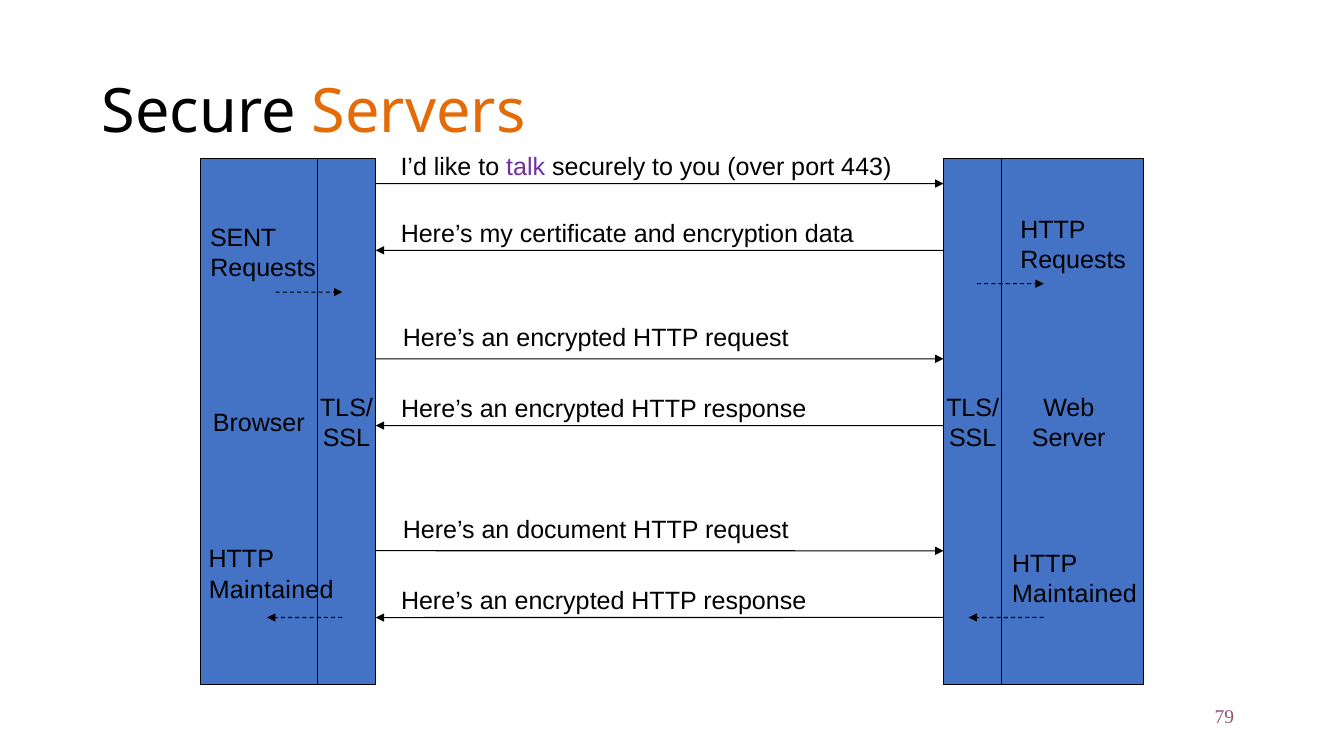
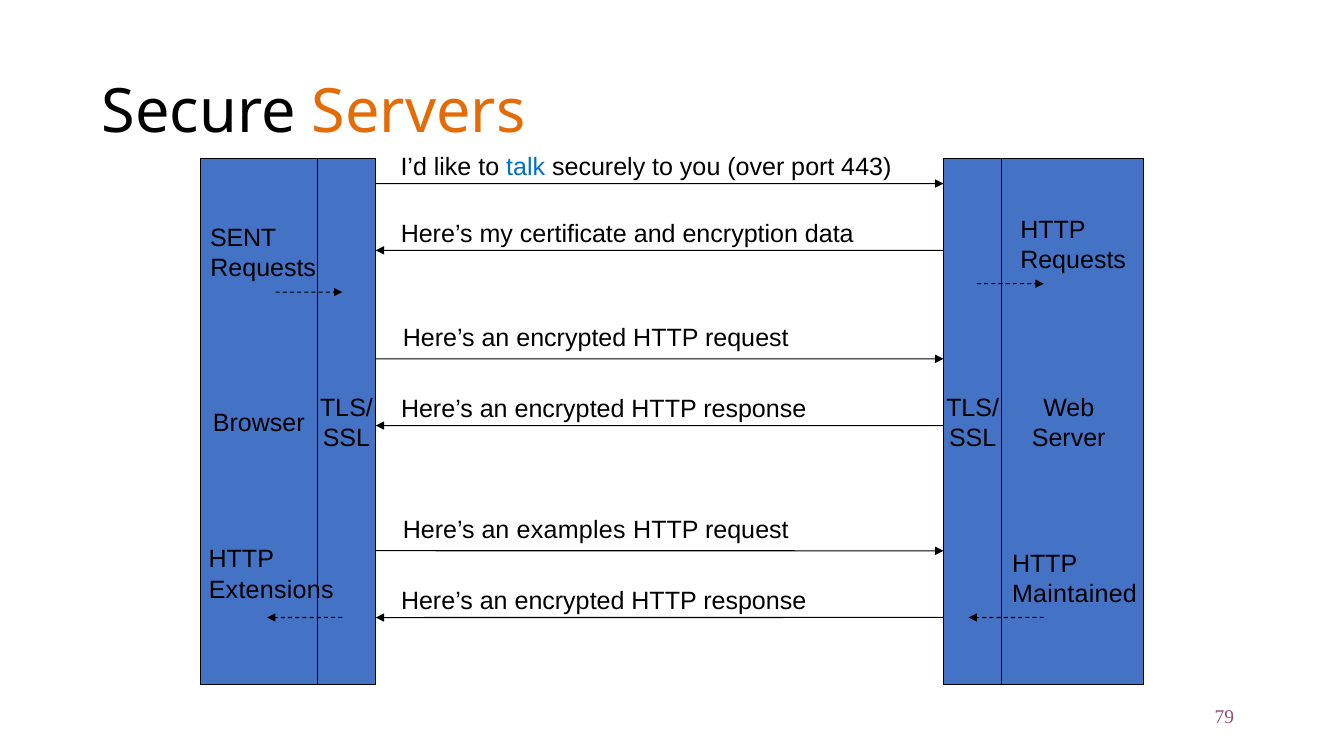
talk colour: purple -> blue (526, 168)
document: document -> examples (571, 531)
Maintained: Maintained -> Extensions (271, 590)
